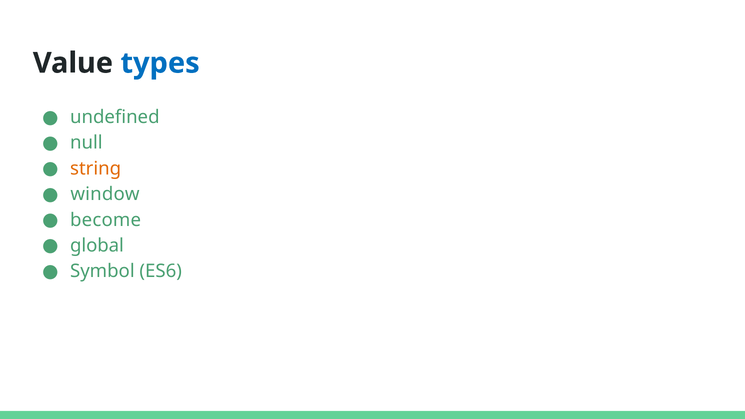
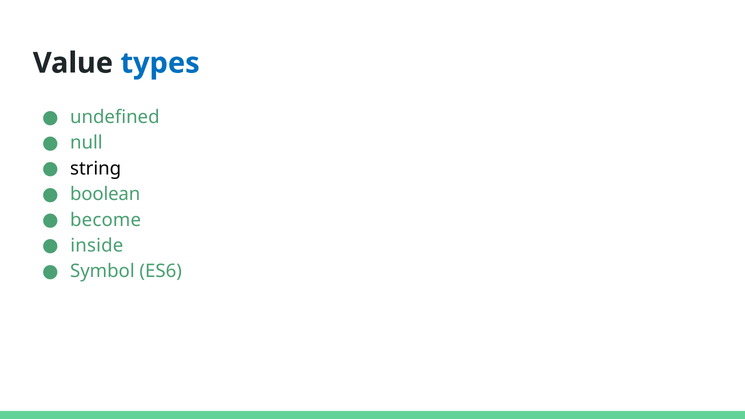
string colour: orange -> black (96, 169)
window: window -> boolean (105, 194)
global: global -> inside (97, 246)
